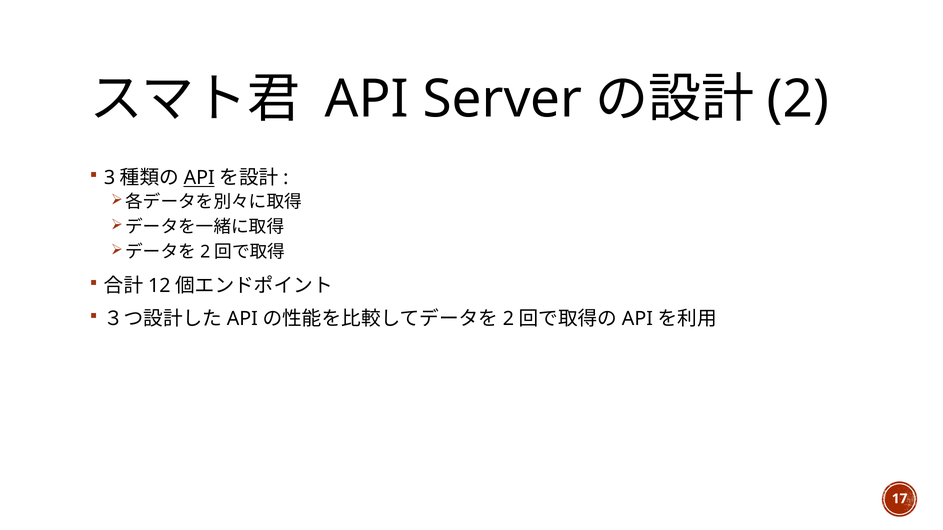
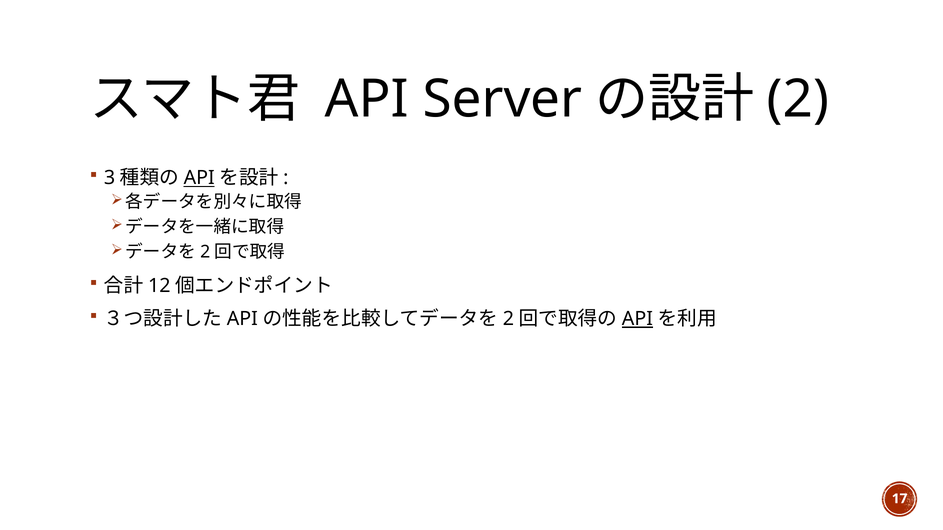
API underline: none -> present (637, 319)
